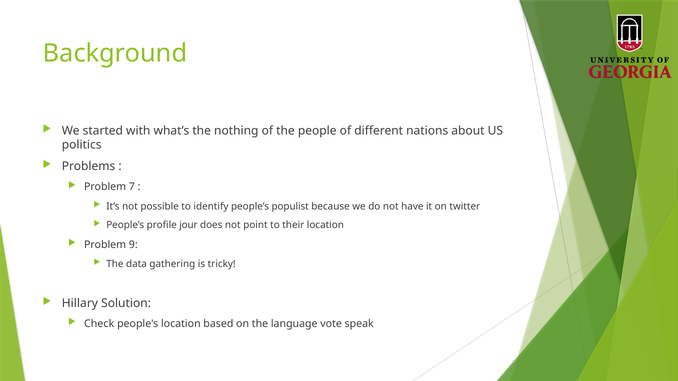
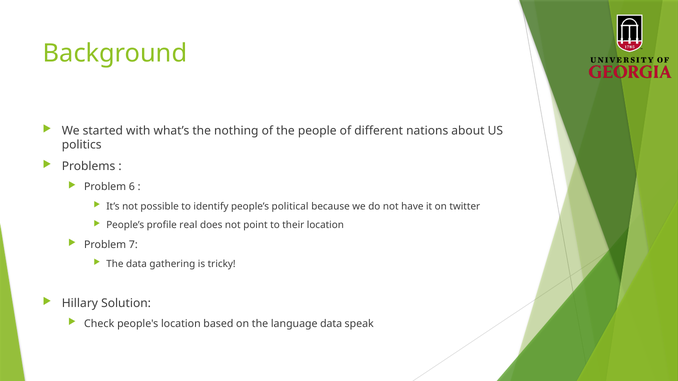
7: 7 -> 6 (132, 187)
populist: populist -> political (290, 206)
jour: jour -> real (188, 225)
9: 9 -> 7 (133, 245)
language vote: vote -> data (331, 324)
